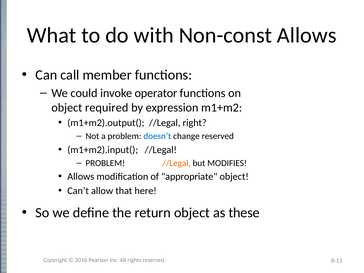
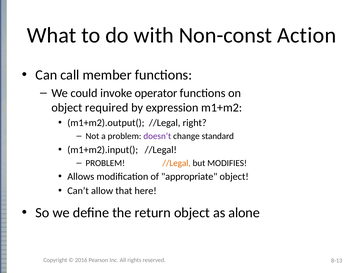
Non-const Allows: Allows -> Action (307, 35)
doesn’t colour: blue -> purple (157, 136)
change reserved: reserved -> standard (218, 136)
these: these -> alone (244, 213)
